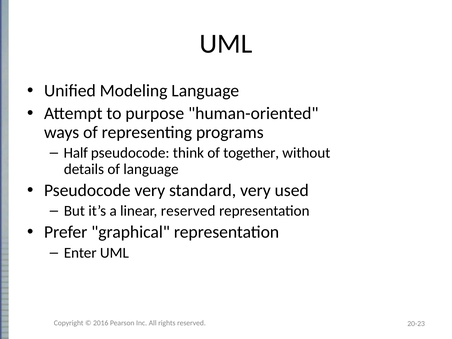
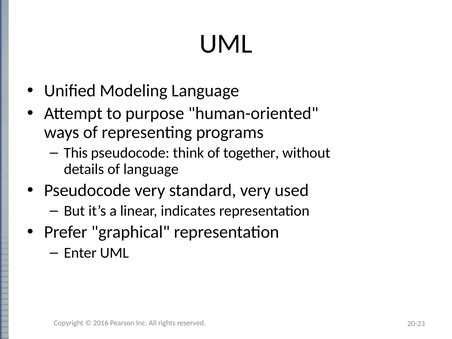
Half: Half -> This (76, 153)
linear reserved: reserved -> indicates (188, 211)
